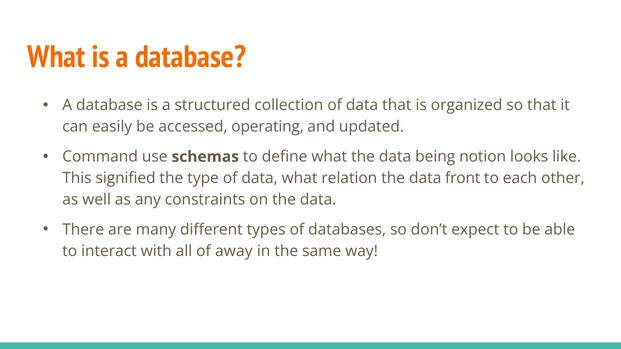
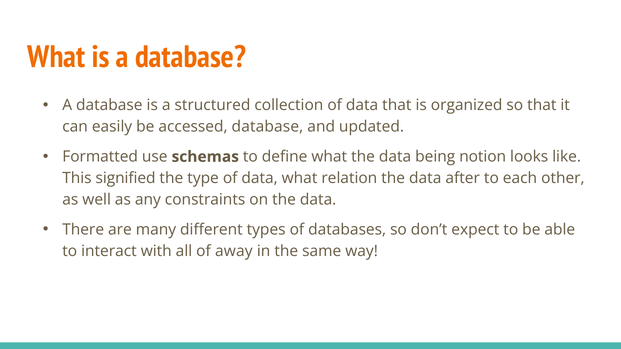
accessed operating: operating -> database (267, 127)
Command: Command -> Formatted (100, 157)
front: front -> after (463, 178)
